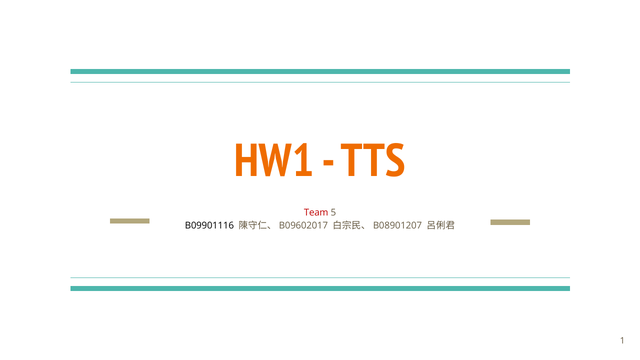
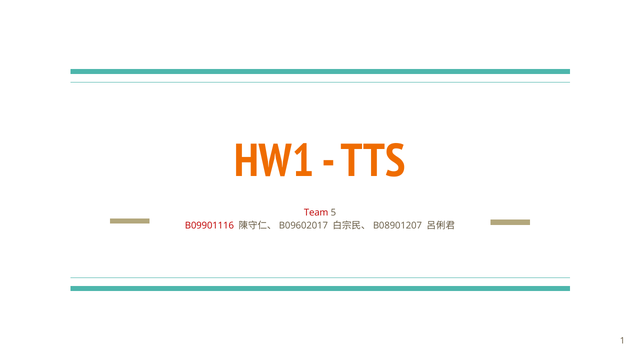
B09901116 colour: black -> red (209, 226)
